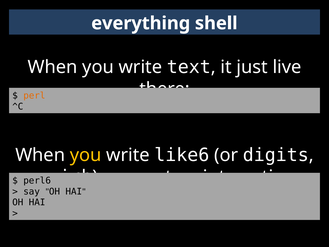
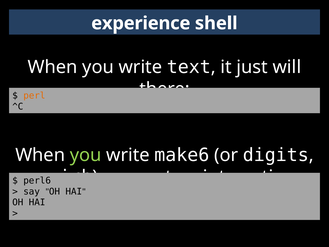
everything: everything -> experience (141, 23)
live: live -> will (287, 67)
you colour: yellow -> light green (86, 155)
like6: like6 -> make6 (182, 155)
